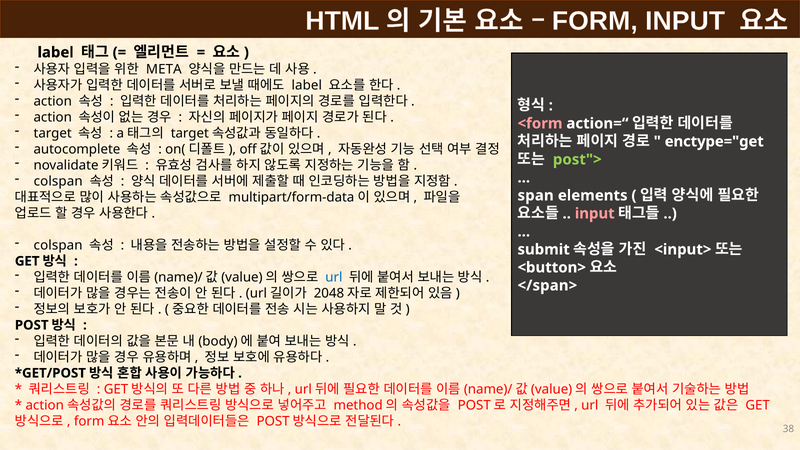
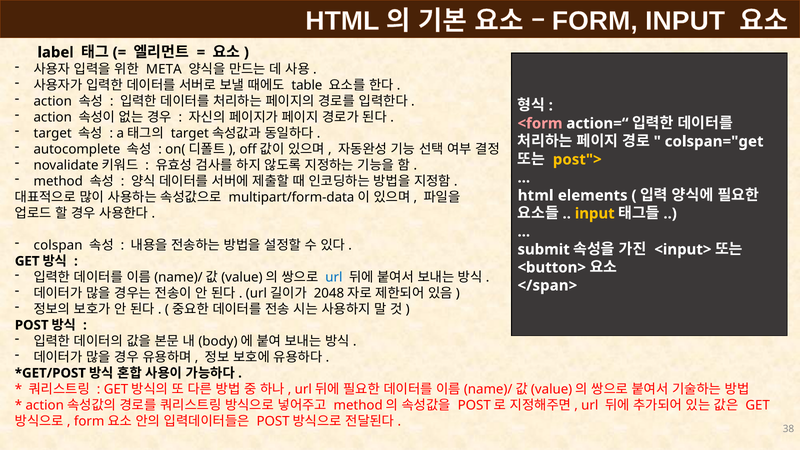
label: label -> table (307, 85)
enctype="get: enctype="get -> colspan="get (714, 141)
post"> colour: light green -> yellow (577, 159)
colspan: colspan -> method (58, 181)
span: span -> html (536, 195)
input colour: pink -> yellow (595, 213)
